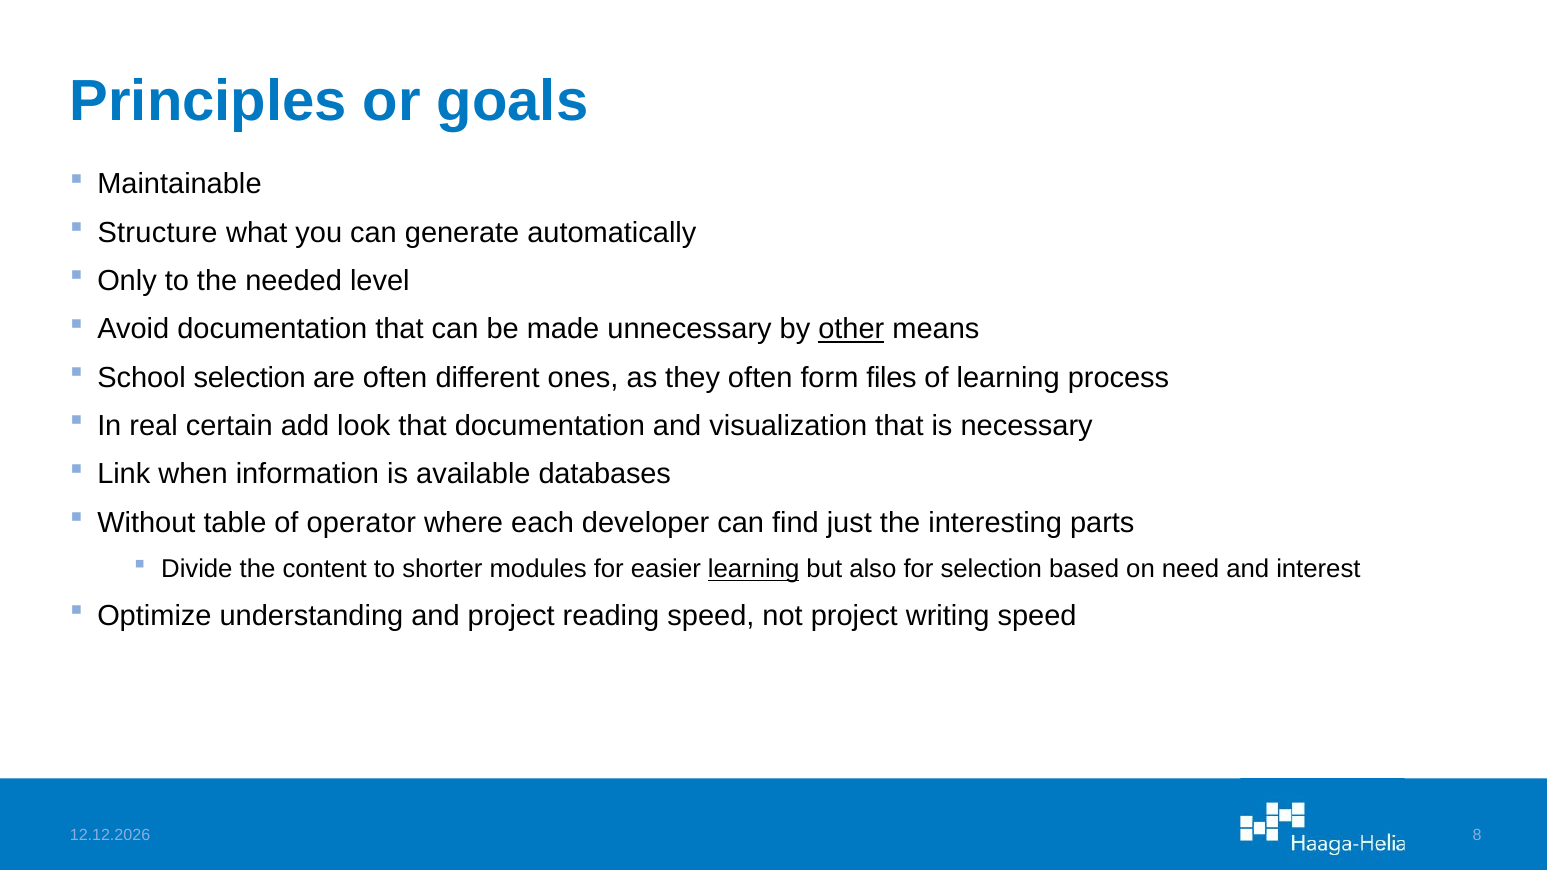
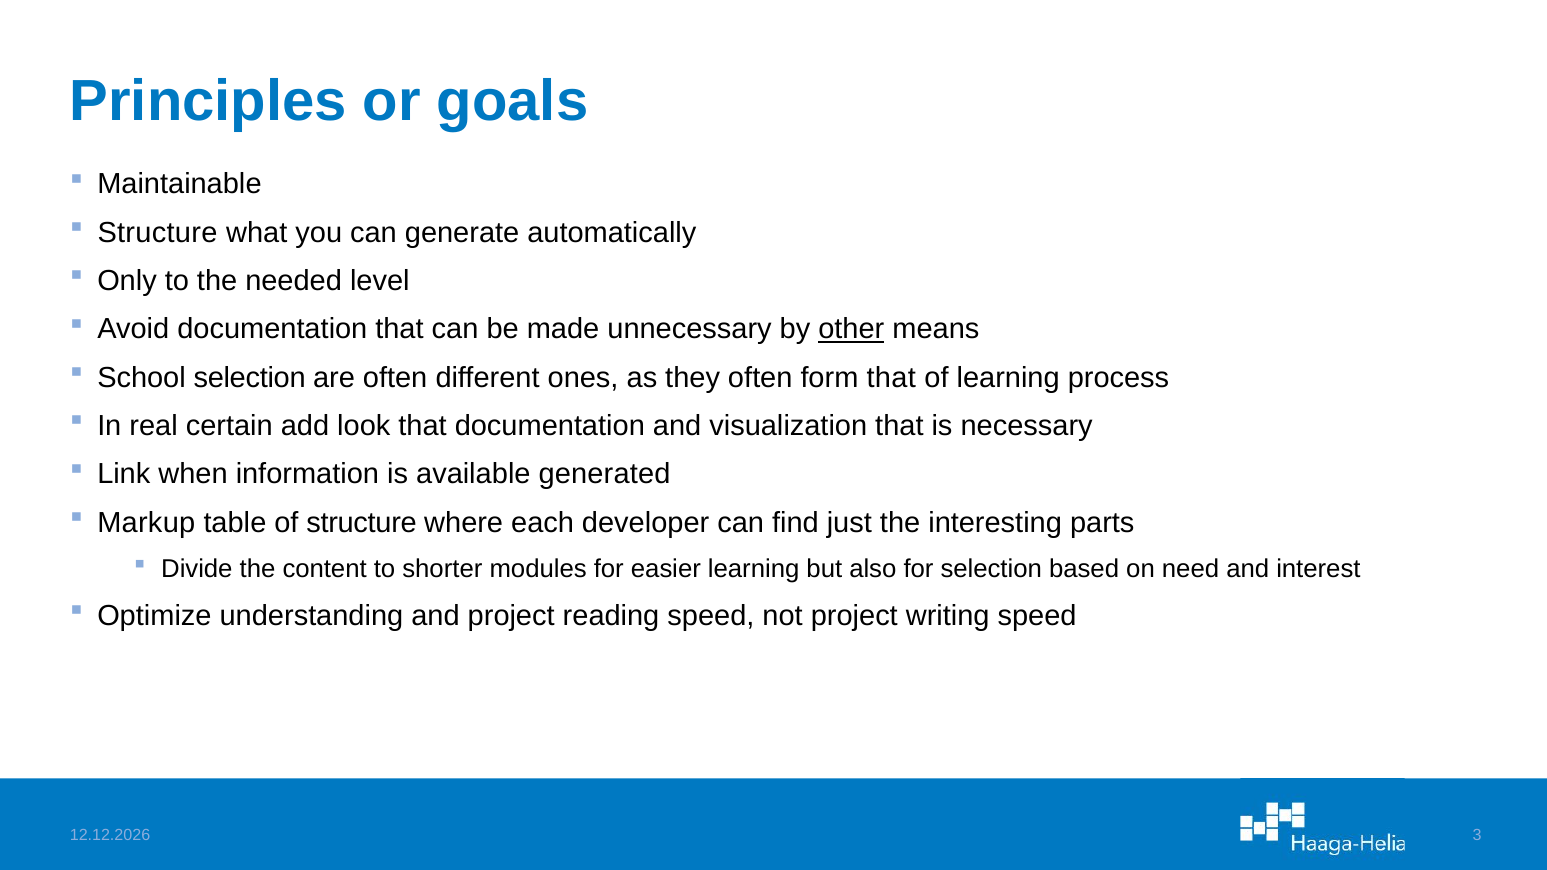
form files: files -> that (891, 378)
databases: databases -> generated (604, 474)
Without: Without -> Markup (146, 523)
of operator: operator -> structure (362, 523)
learning underline: present -> none (754, 570)
8: 8 -> 3 (1477, 836)
